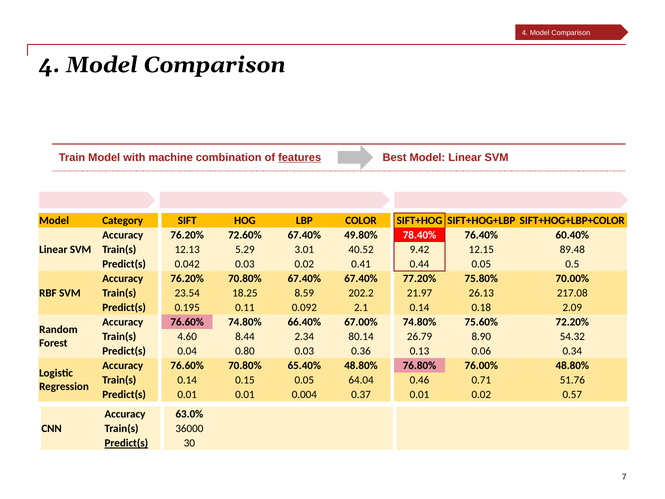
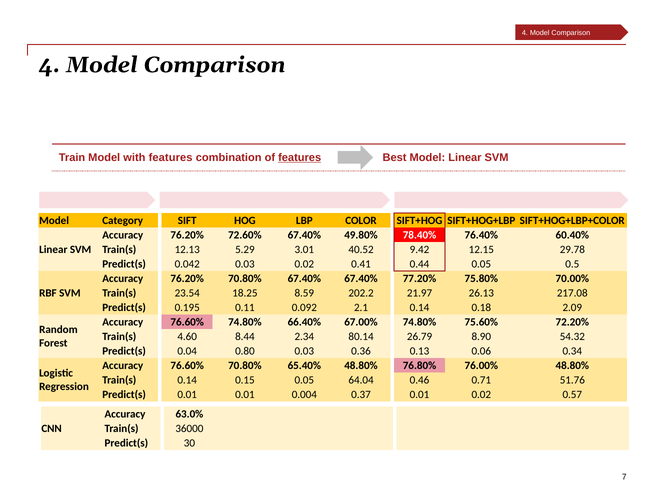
with machine: machine -> features (171, 158)
89.48: 89.48 -> 29.78 (572, 249)
Predict(s underline: present -> none (126, 443)
